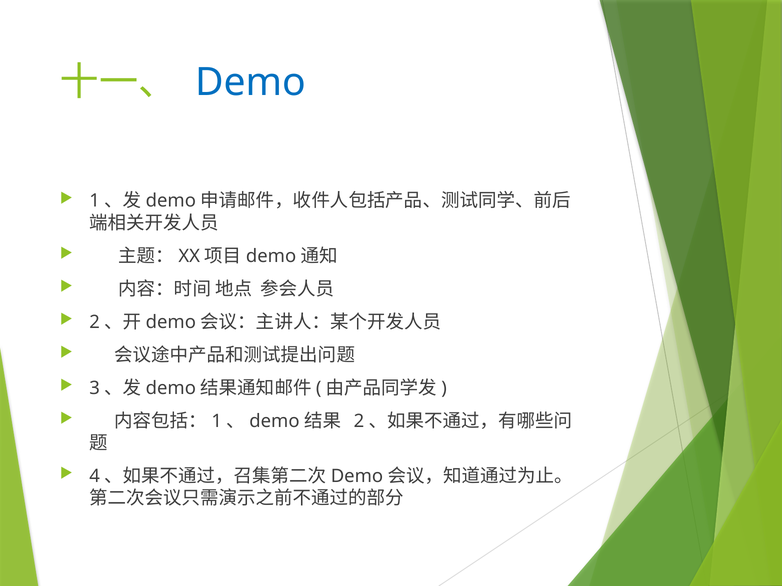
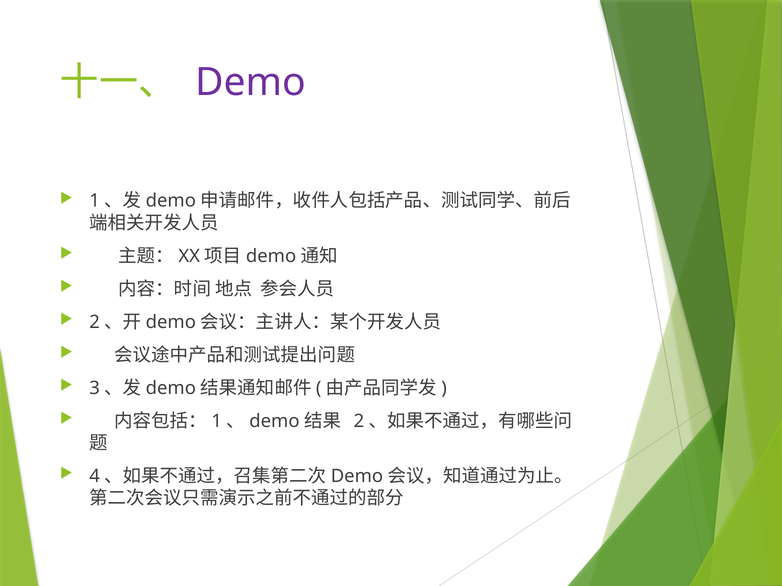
Demo colour: blue -> purple (251, 82)
